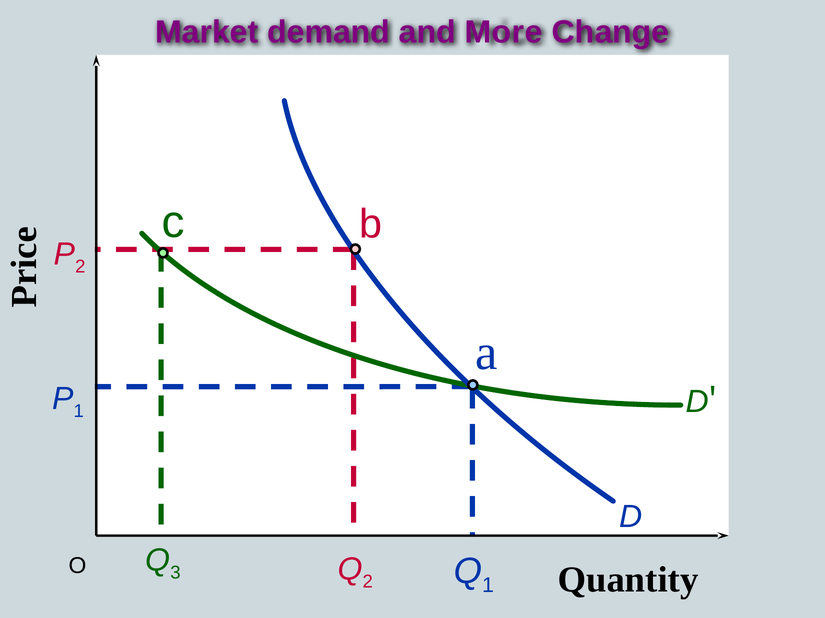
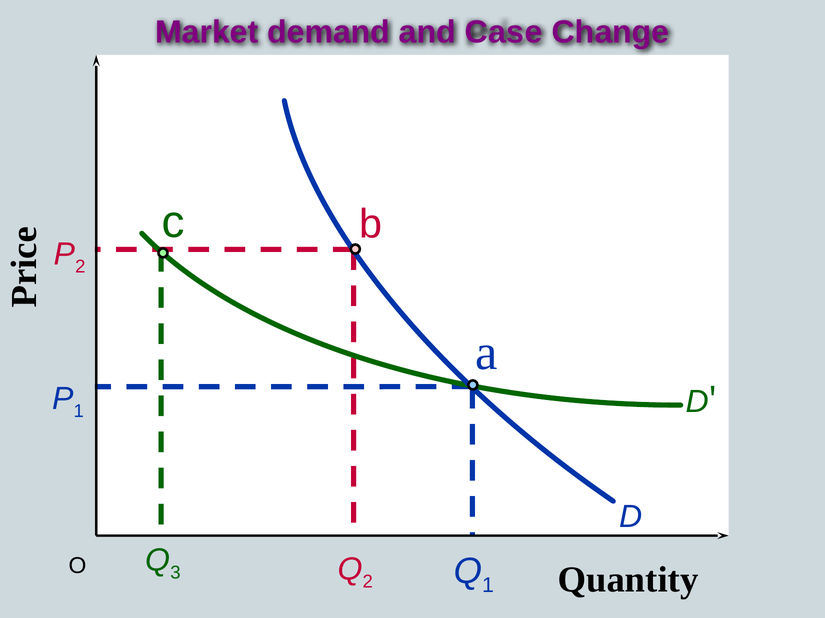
More: More -> Case (504, 32)
